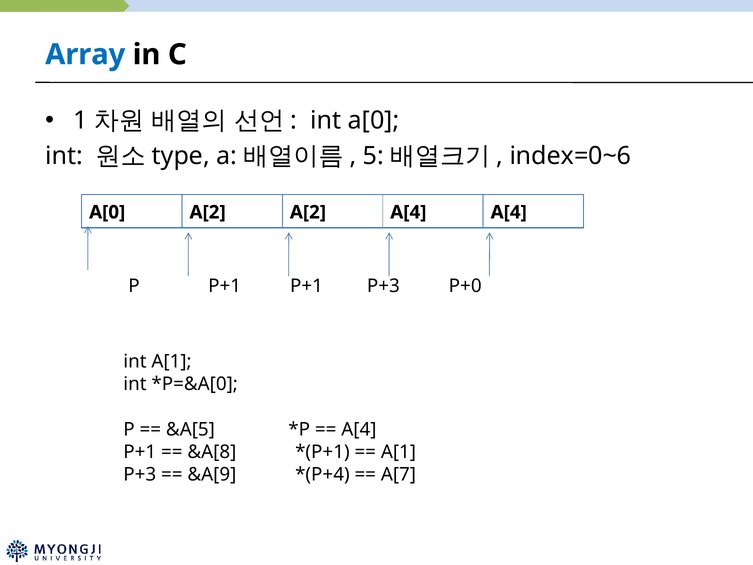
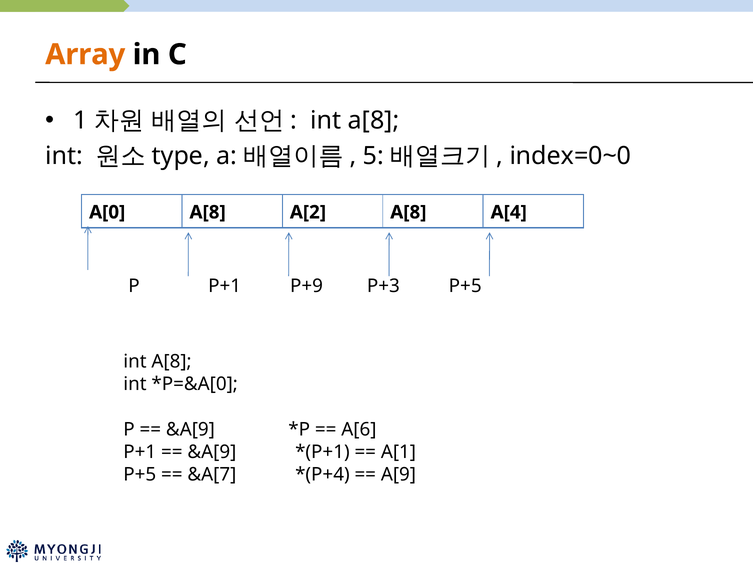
Array colour: blue -> orange (85, 55)
a[0: a[0 -> a[8 (374, 121)
index=0~6: index=0~6 -> index=0~0 (570, 156)
A[0 A[2: A[2 -> A[8 (208, 212)
A[2 A[4: A[4 -> A[8 (408, 212)
P+1 P+1: P+1 -> P+9 (306, 286)
P+3 P+0: P+0 -> P+5 (465, 286)
A[1: A[1 -> A[8 (172, 361)
&A[5: &A[5 -> &A[9 (190, 429)
A[4: A[4 -> A[6 (359, 429)
&A[8: &A[8 -> &A[9 (212, 452)
P+3: P+3 -> P+5 (140, 474)
&A[9: &A[9 -> &A[7 (212, 474)
A[7: A[7 -> A[9 (398, 474)
